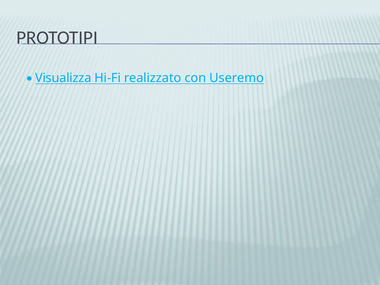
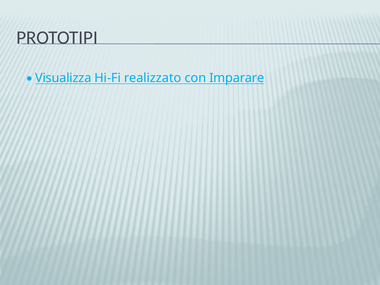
Useremo: Useremo -> Imparare (237, 78)
